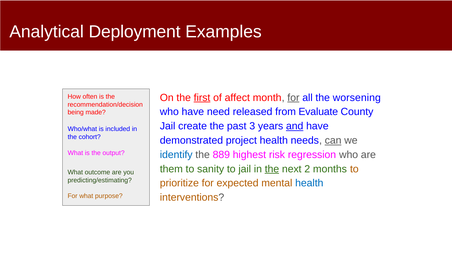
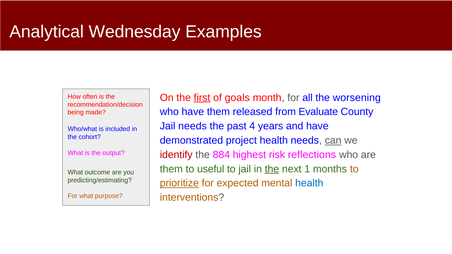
Deployment: Deployment -> Wednesday (135, 32)
affect: affect -> goals (237, 98)
for underline: present -> none (293, 98)
have need: need -> them (218, 112)
Jail create: create -> needs (193, 126)
3: 3 -> 4 (252, 126)
and underline: present -> none (295, 126)
identify colour: blue -> red (176, 155)
889: 889 -> 884 (221, 155)
regression: regression -> reflections (312, 155)
sanity: sanity -> useful (211, 169)
2: 2 -> 1 (307, 169)
prioritize underline: none -> present (179, 183)
